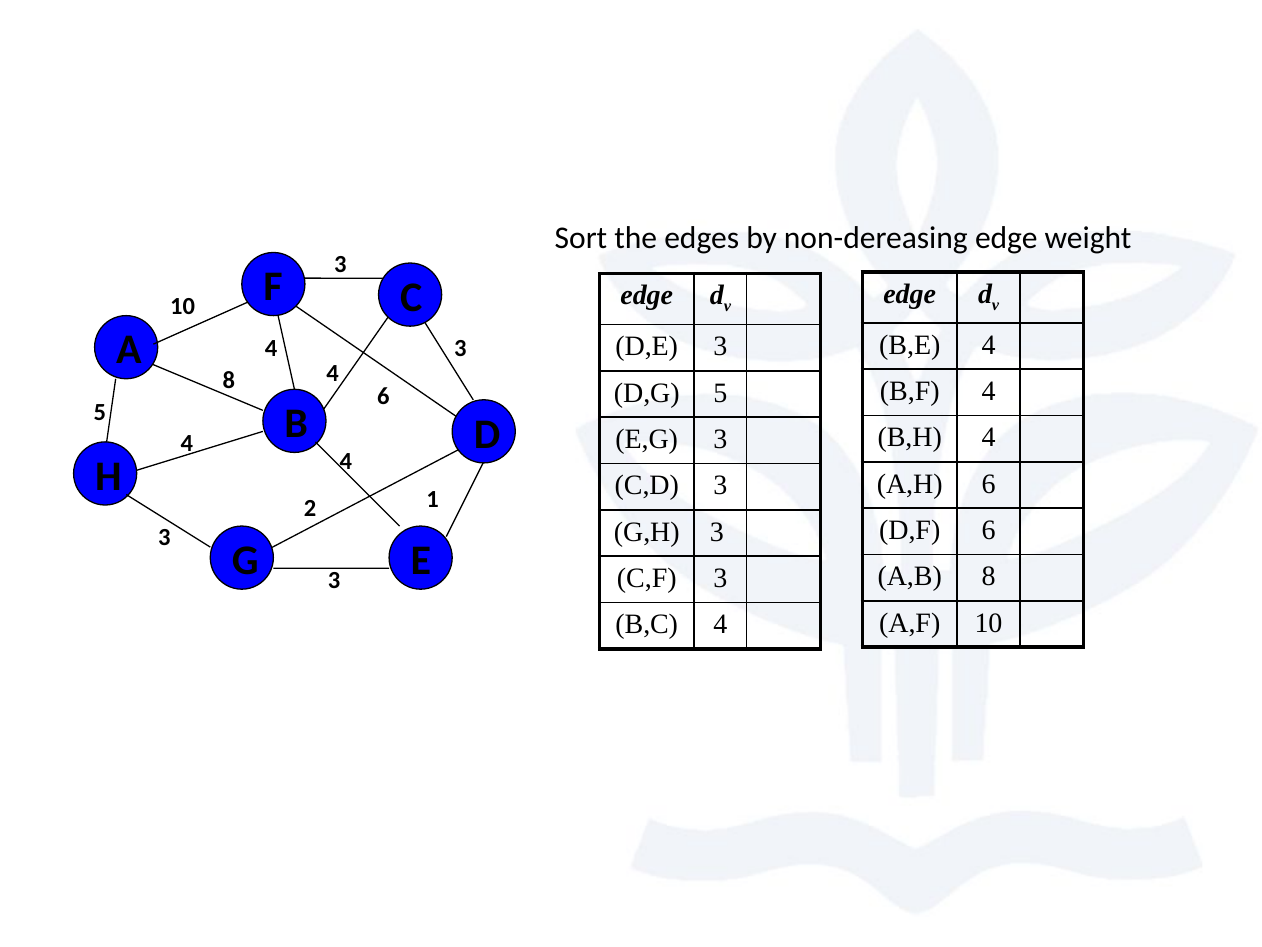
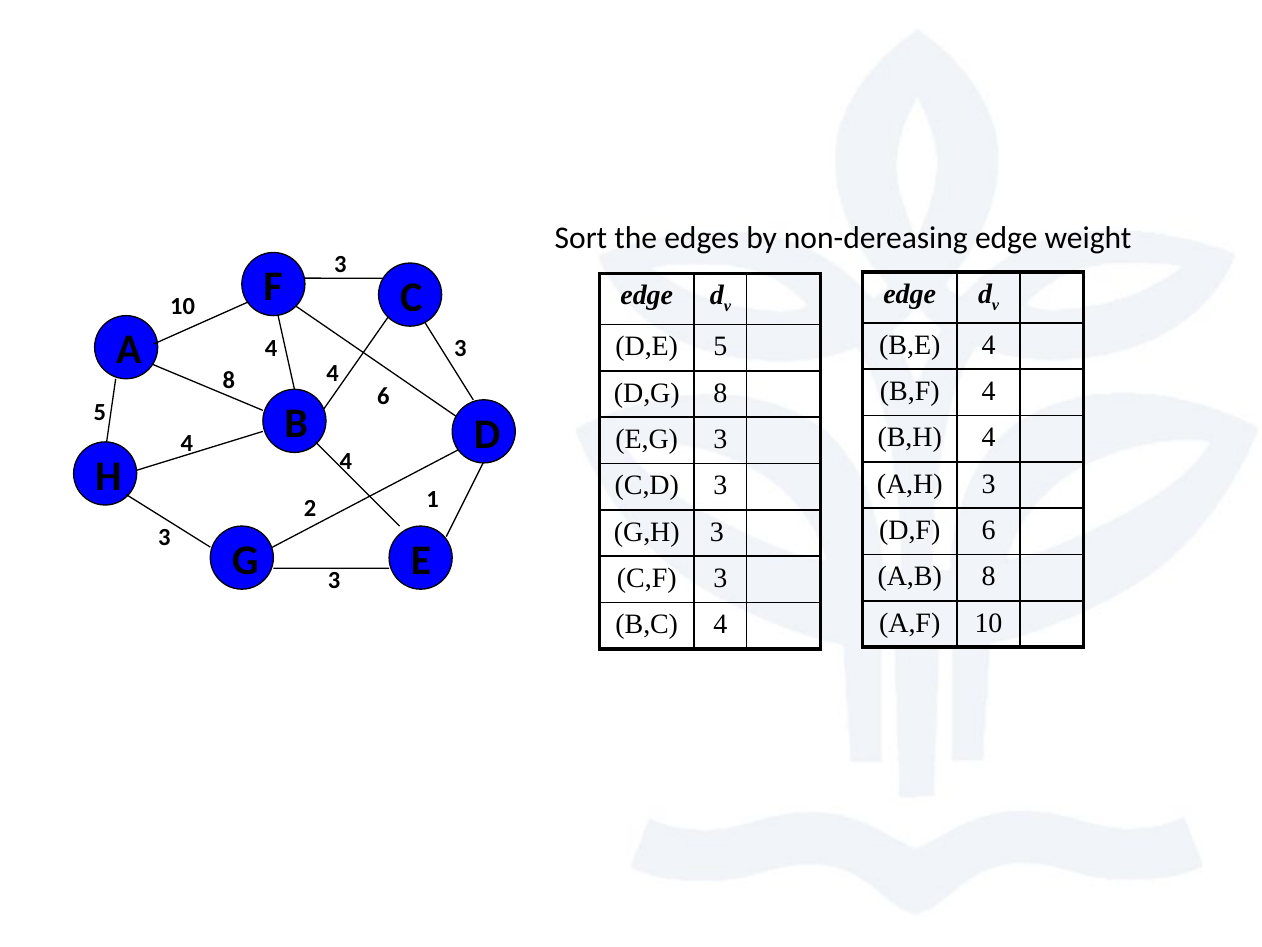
D,E 3: 3 -> 5 (720, 346)
D,G 5: 5 -> 8 (720, 393)
A,H 6: 6 -> 3 (989, 484)
